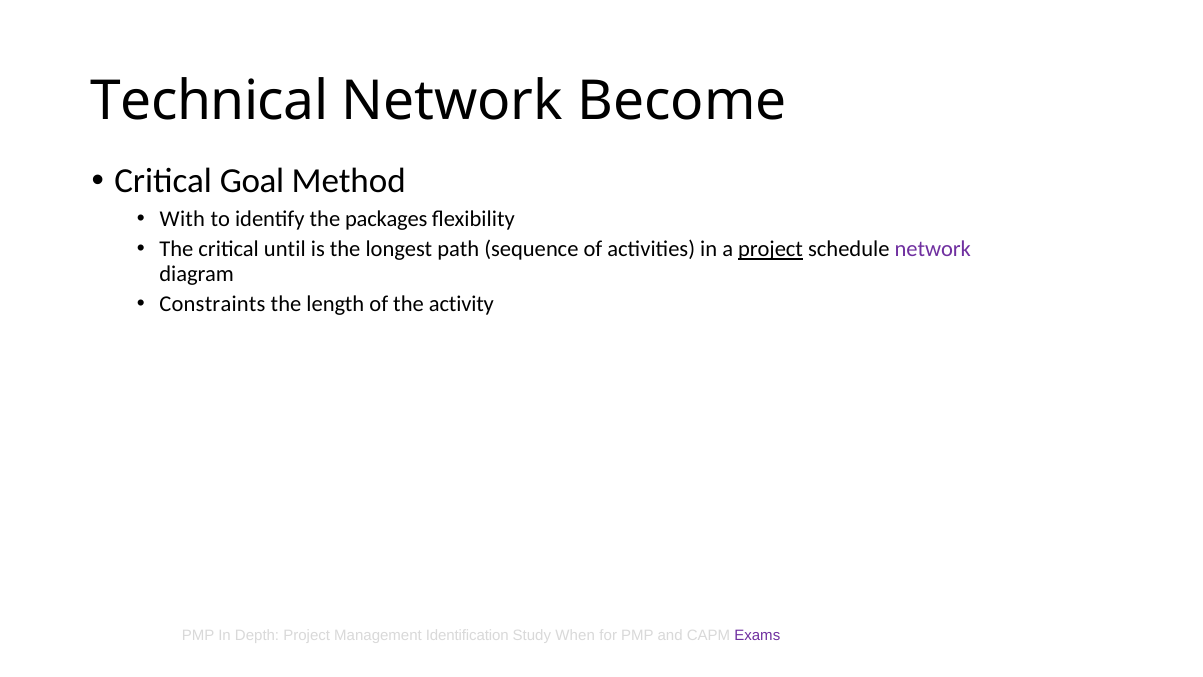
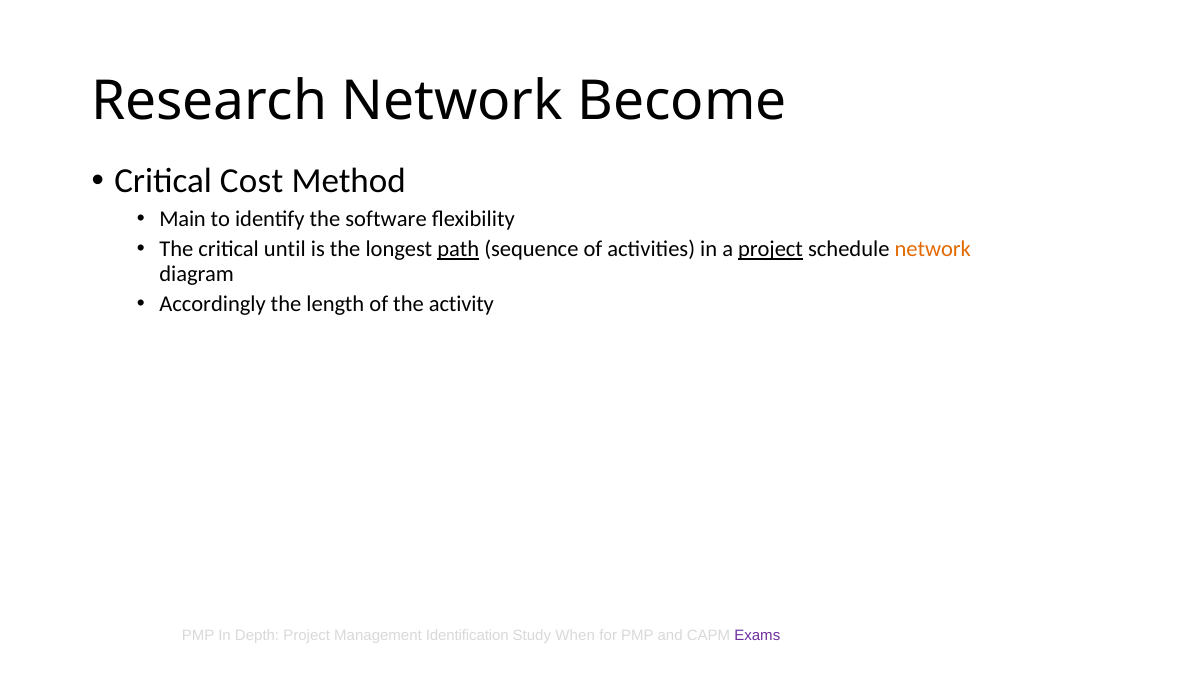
Technical: Technical -> Research (209, 101)
Goal: Goal -> Cost (252, 181)
With: With -> Main (183, 219)
packages: packages -> software (386, 219)
path underline: none -> present (458, 249)
network colour: purple -> orange (933, 249)
Constraints: Constraints -> Accordingly (213, 304)
